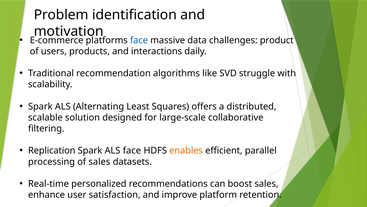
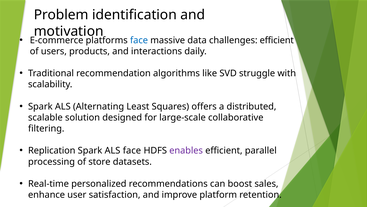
challenges product: product -> efficient (277, 40)
enables colour: orange -> purple (186, 150)
of sales: sales -> store (99, 161)
